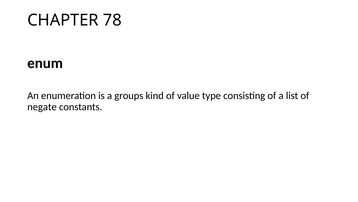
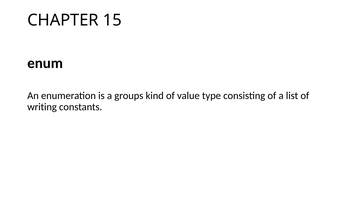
78: 78 -> 15 (112, 20)
negate: negate -> writing (42, 107)
